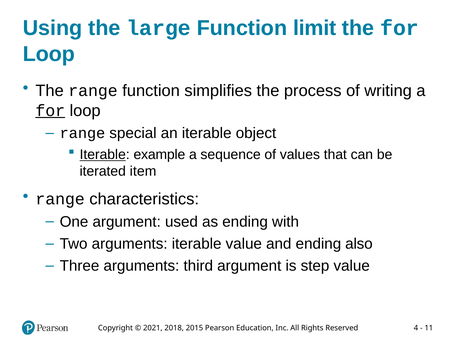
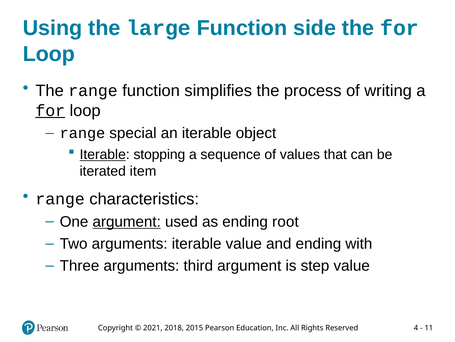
limit: limit -> side (315, 28)
example: example -> stopping (159, 154)
argument underline: none -> present (127, 221)
with: with -> root (285, 221)
also: also -> with (359, 243)
